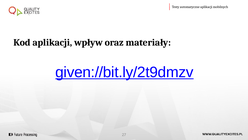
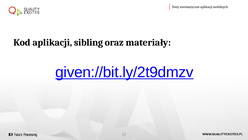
wpływ: wpływ -> sibling (88, 42)
